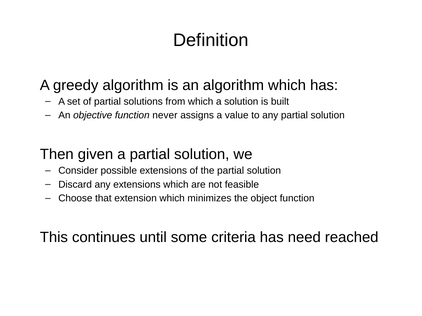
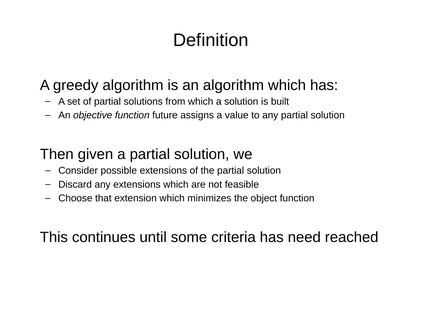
never: never -> future (165, 116)
